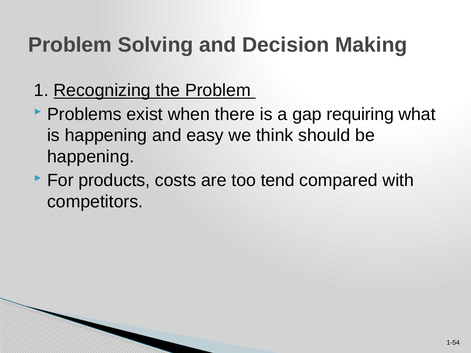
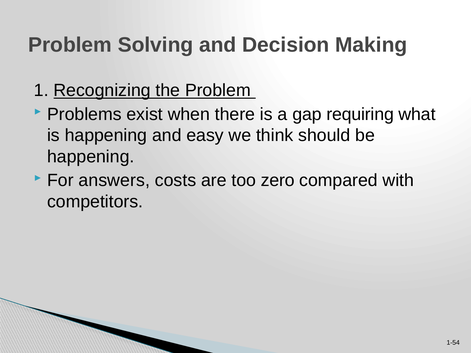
products: products -> answers (114, 181)
tend: tend -> zero (278, 181)
